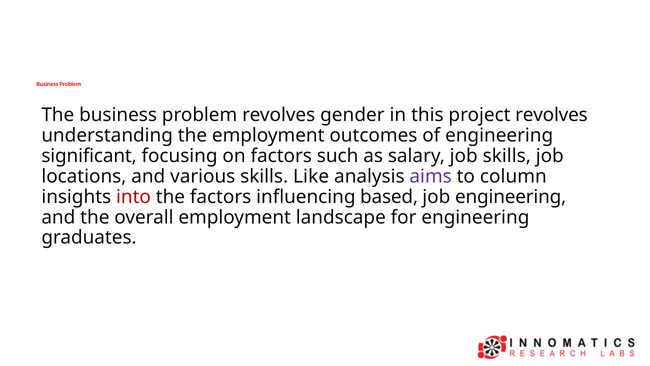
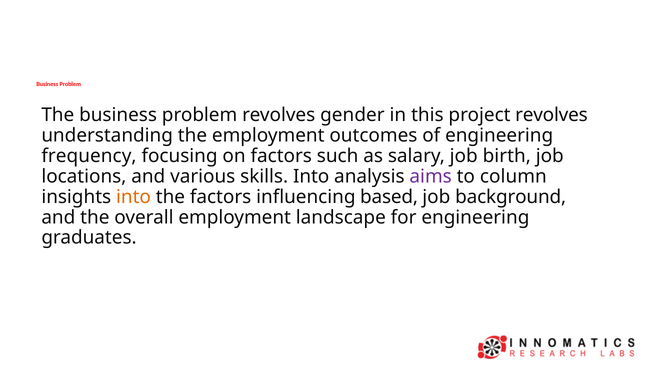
significant: significant -> frequency (89, 156)
job skills: skills -> birth (507, 156)
skills Like: Like -> Into (311, 176)
into colour: red -> orange (133, 197)
job engineering: engineering -> background (511, 197)
